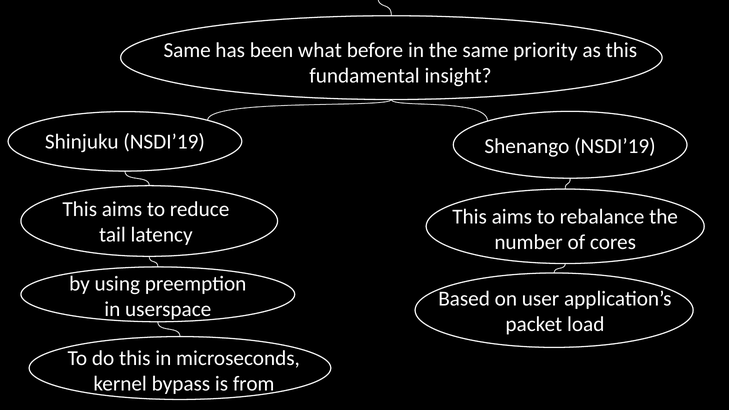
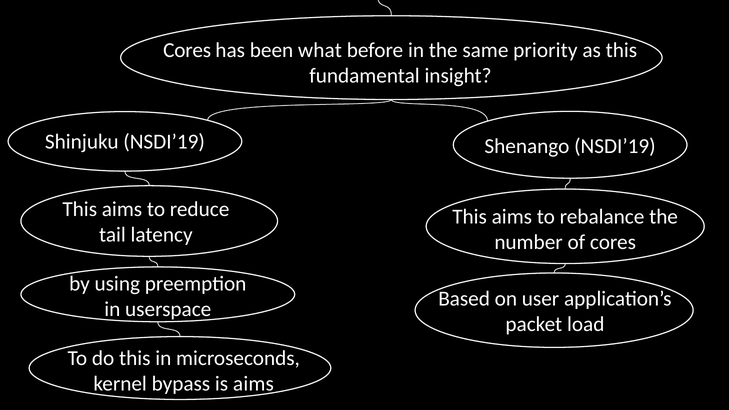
Same: Same -> Cores (187, 50)
is from: from -> aims (253, 384)
